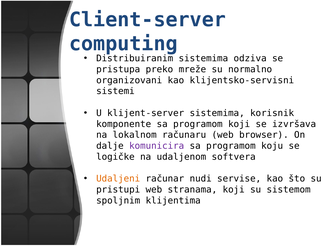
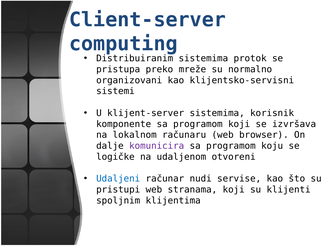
odziva: odziva -> protok (250, 58)
softvera: softvera -> otvoreni (234, 157)
Udaljeni colour: orange -> blue (118, 179)
sistemom: sistemom -> klijenti (289, 190)
